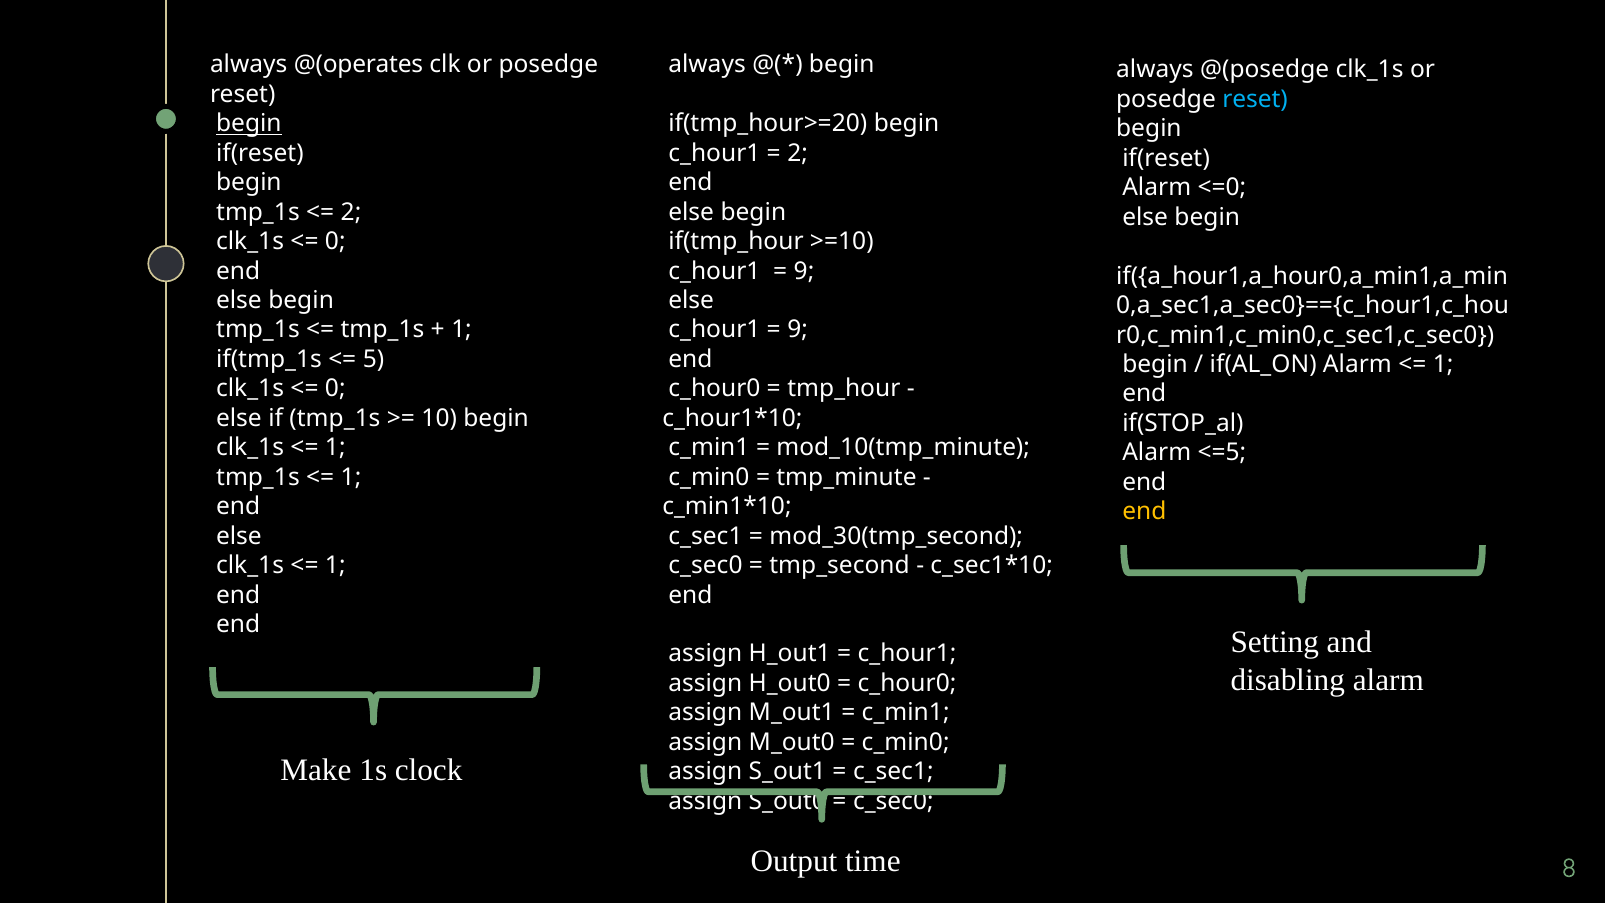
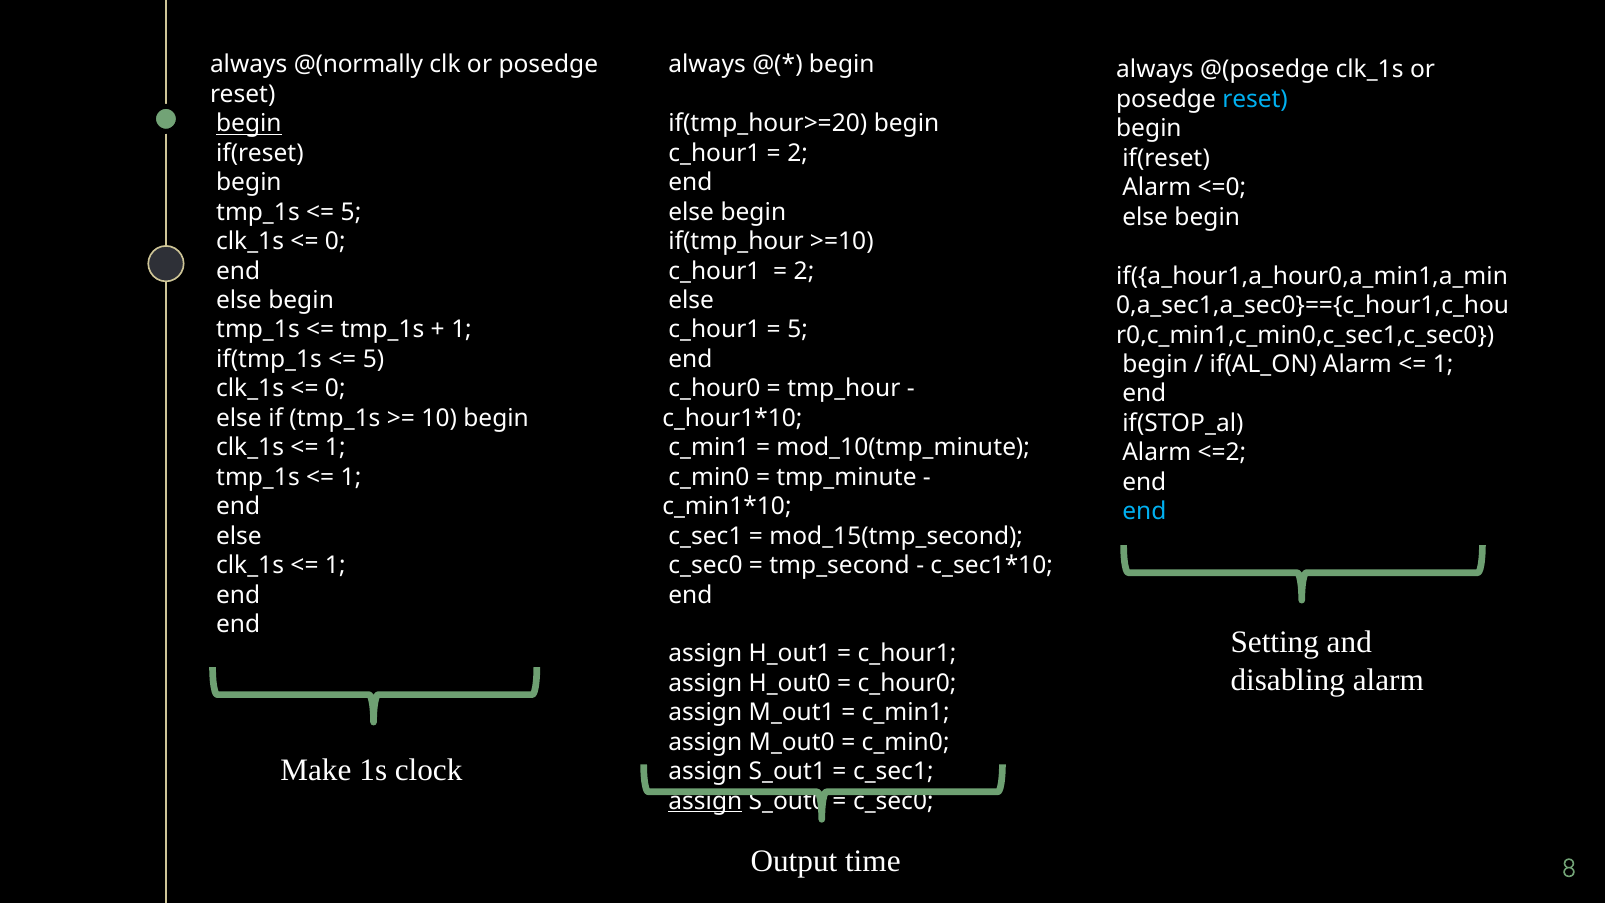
@(operates: @(operates -> @(normally (359, 65)
2: 2 -> 5 (351, 212)
9: 9 -> 2 (804, 271)
9: 9 -> 5 (798, 330)
<=5: <=5 -> <=2 (1222, 453)
end colour: yellow -> light blue (1144, 512)
mod_30(tmp_second: mod_30(tmp_second -> mod_15(tmp_second (896, 536)
assign underline: none -> present (705, 801)
